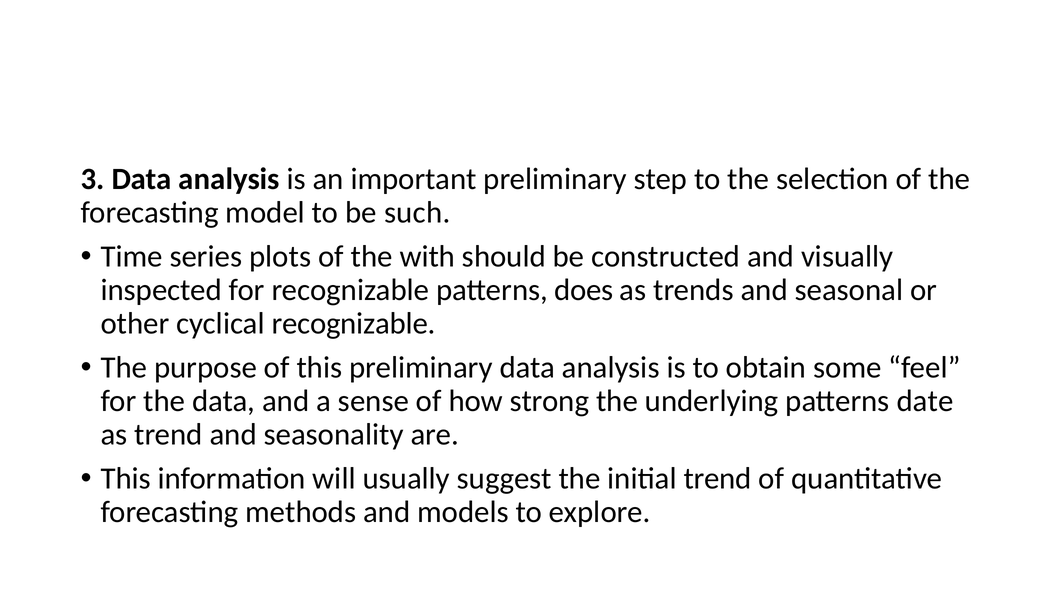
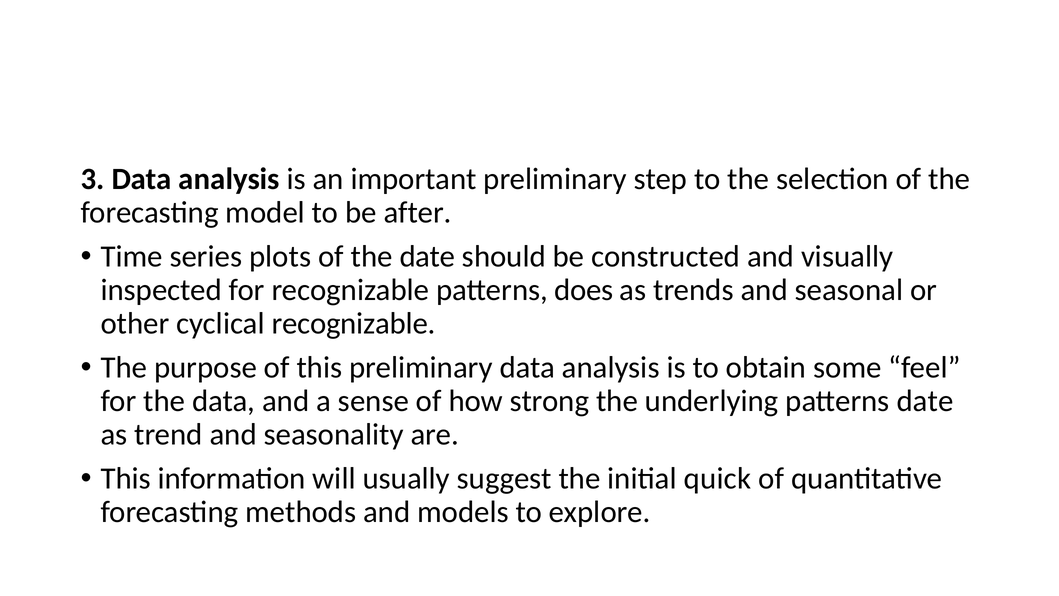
such: such -> after (418, 212)
the with: with -> date (427, 257)
initial trend: trend -> quick (717, 479)
